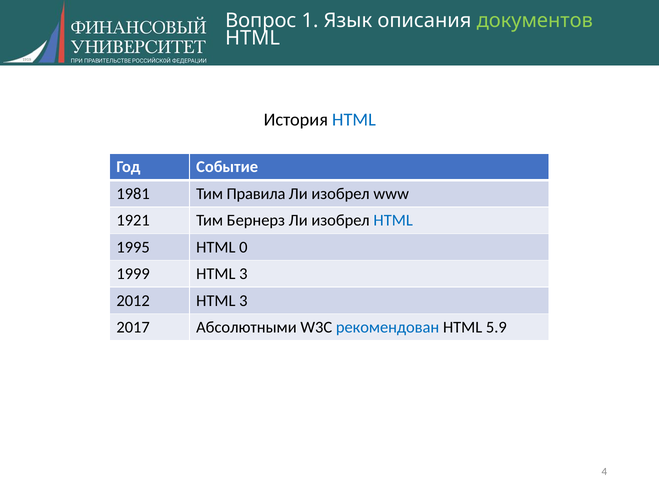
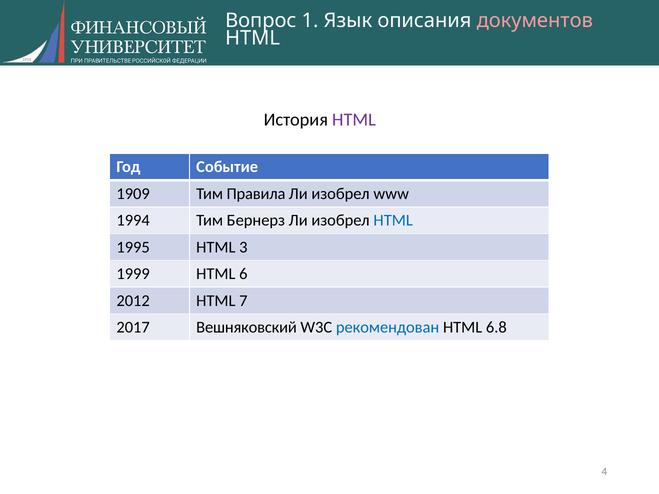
документов colour: light green -> pink (535, 21)
HTML colour: blue -> purple (354, 120)
1981: 1981 -> 1909 (133, 194)
1921: 1921 -> 1994 (133, 221)
0: 0 -> 3 (243, 247)
1999 HTML 3: 3 -> 6 (243, 274)
2012 HTML 3: 3 -> 7 (243, 301)
Абсолютными: Абсолютными -> Вешняковский (247, 327)
5.9: 5.9 -> 6.8 (496, 327)
